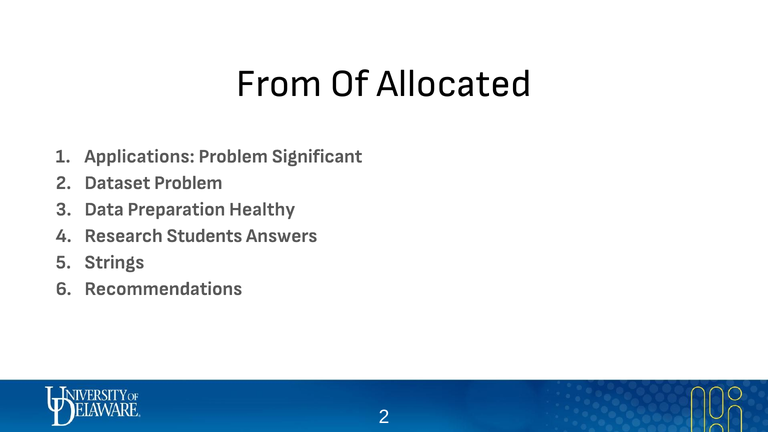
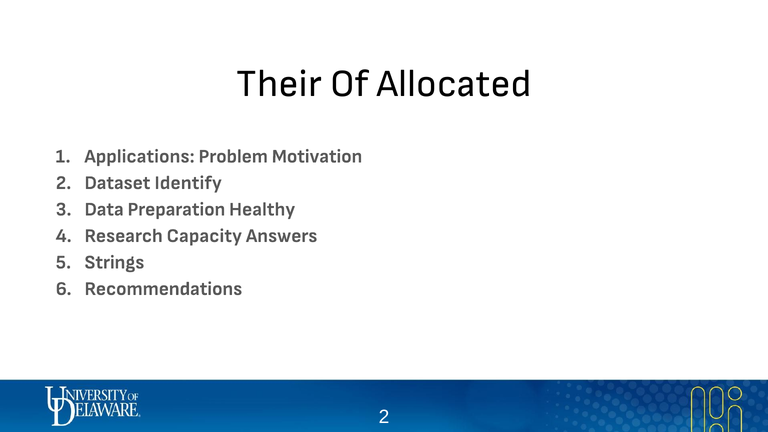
From: From -> Their (279, 83)
Significant: Significant -> Motivation (317, 156)
Dataset Problem: Problem -> Identify (188, 183)
Students: Students -> Capacity (204, 236)
